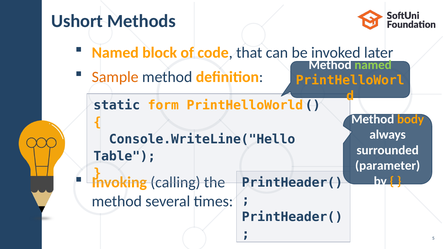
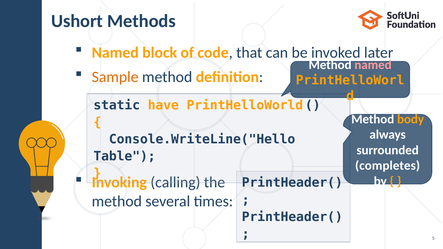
named colour: light green -> pink (373, 65)
form: form -> have (163, 105)
parameter: parameter -> completes (388, 166)
